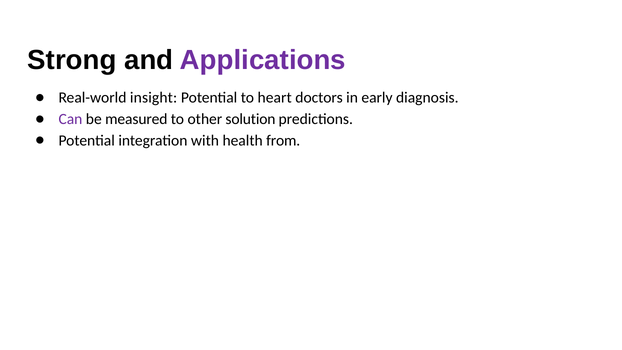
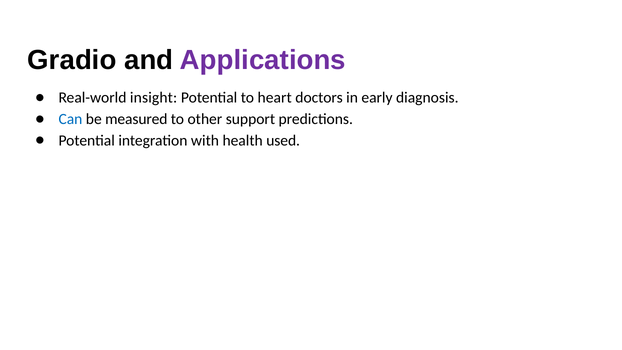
Strong: Strong -> Gradio (72, 60)
Can colour: purple -> blue (70, 119)
solution: solution -> support (250, 119)
from: from -> used (283, 141)
